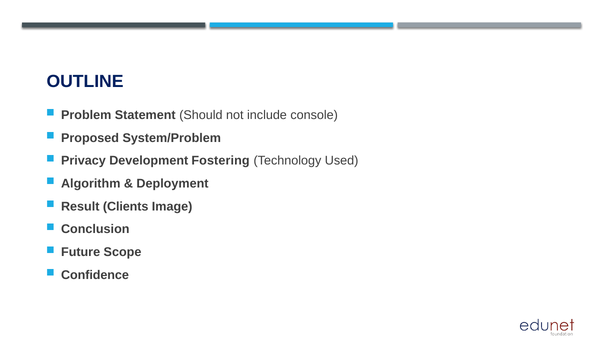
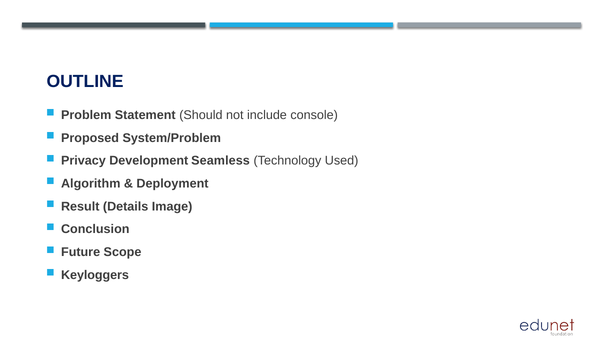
Fostering: Fostering -> Seamless (221, 161)
Clients: Clients -> Details (126, 207)
Confidence: Confidence -> Keyloggers (95, 275)
